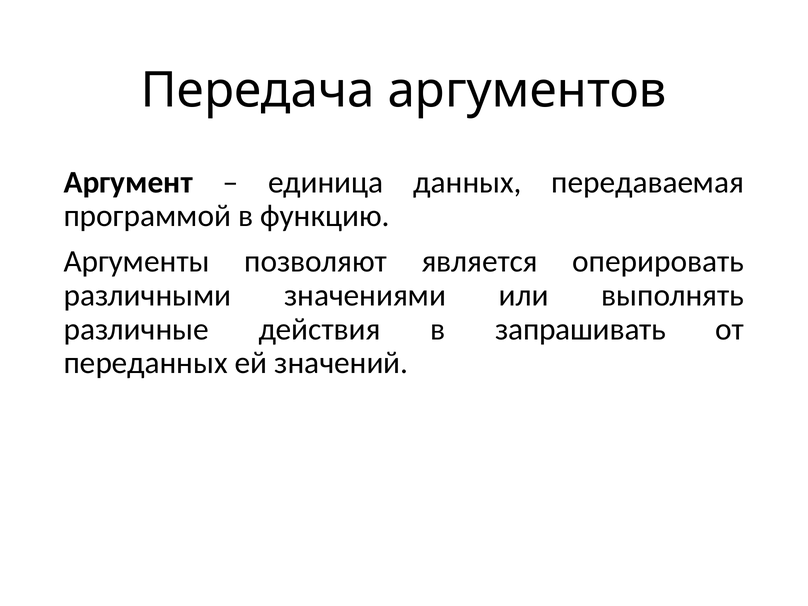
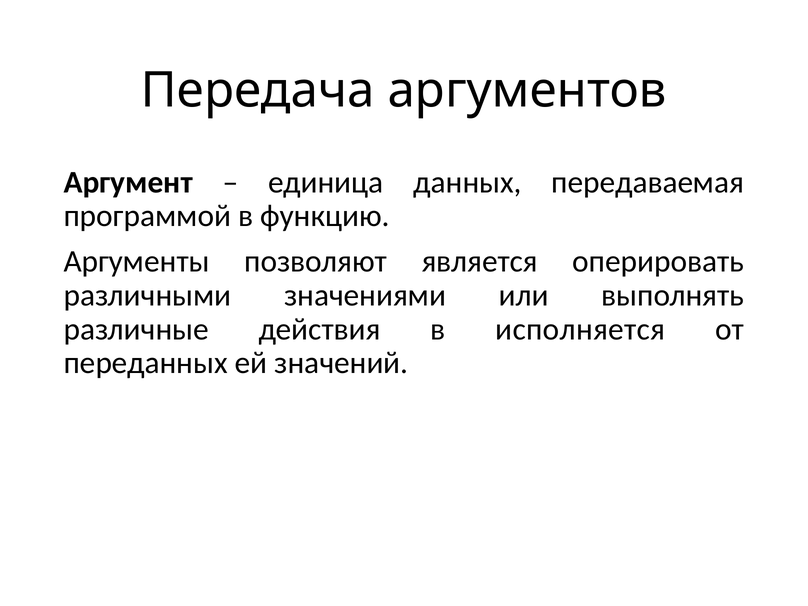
запрашивать: запрашивать -> исполняется (580, 329)
